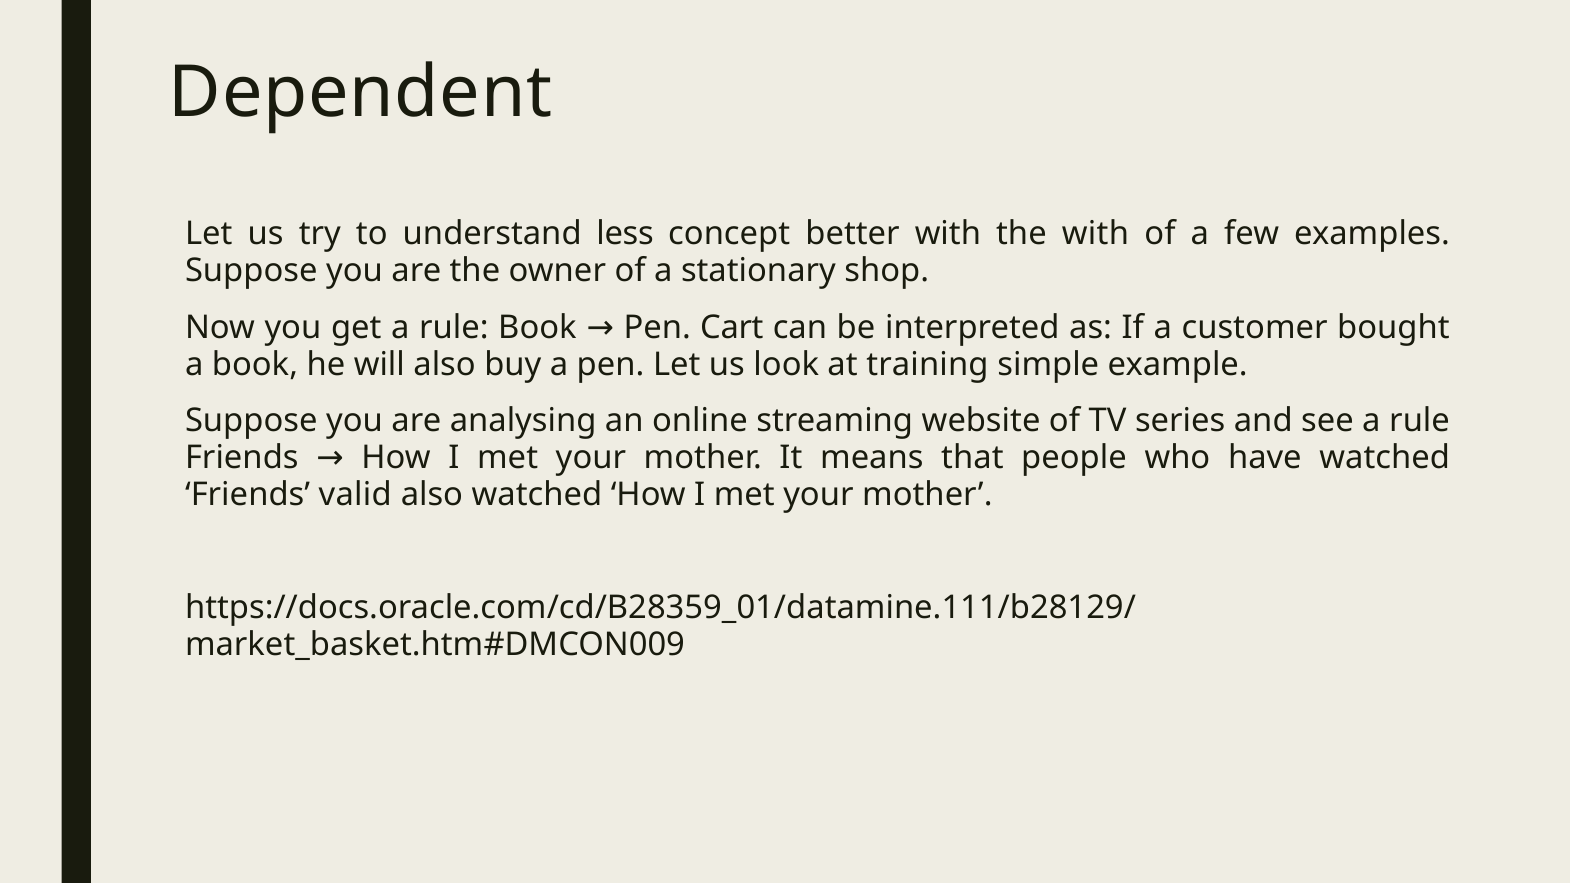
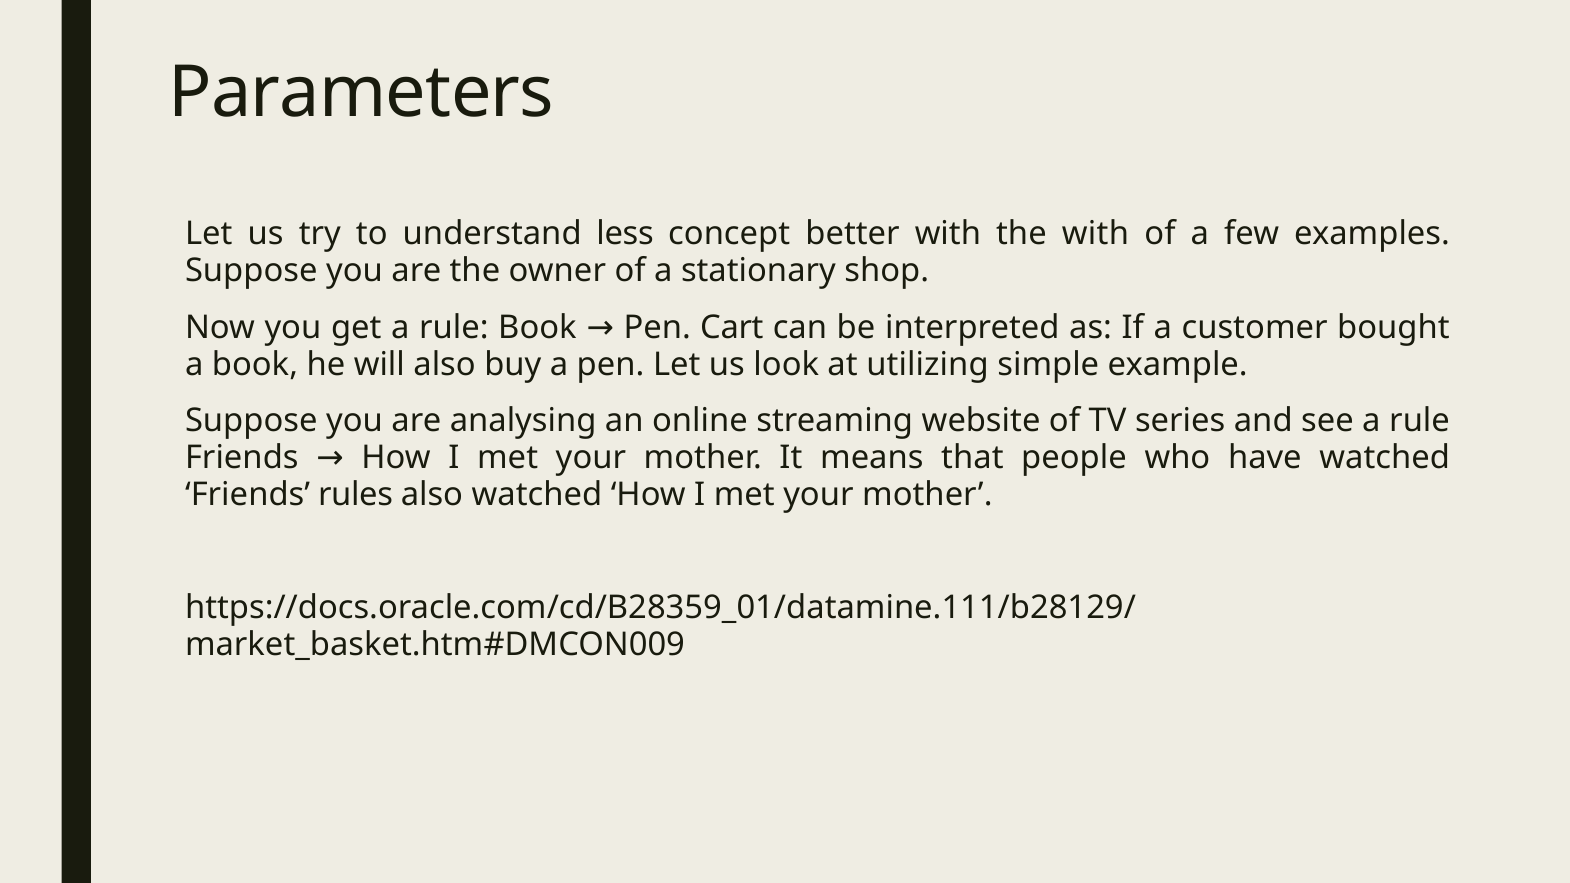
Dependent: Dependent -> Parameters (361, 93)
training: training -> utilizing (927, 364)
valid: valid -> rules (356, 495)
